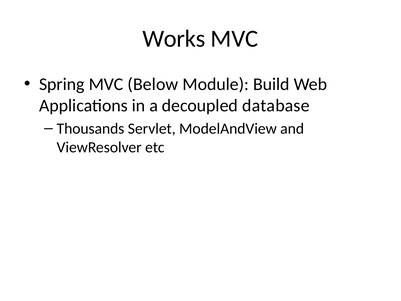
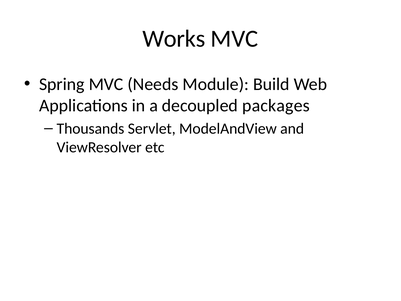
Below: Below -> Needs (153, 84)
database: database -> packages (276, 106)
